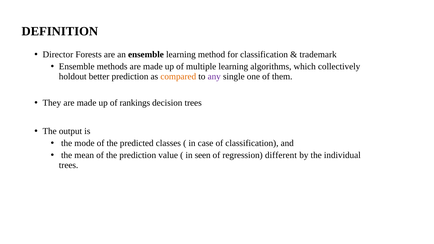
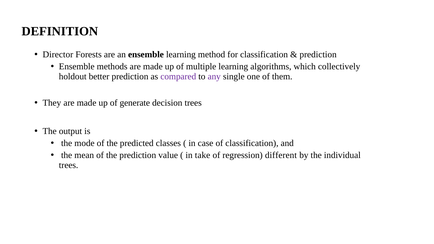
trademark: trademark -> prediction (318, 55)
compared colour: orange -> purple (178, 76)
rankings: rankings -> generate (135, 103)
seen: seen -> take (203, 155)
